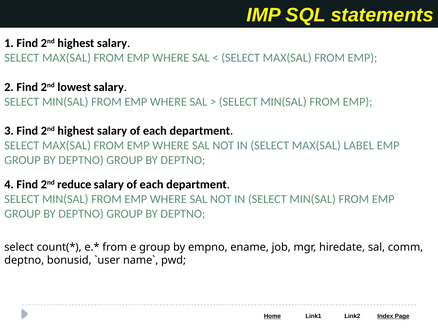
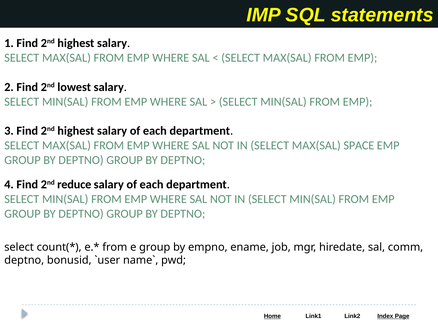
LABEL: LABEL -> SPACE (359, 145)
